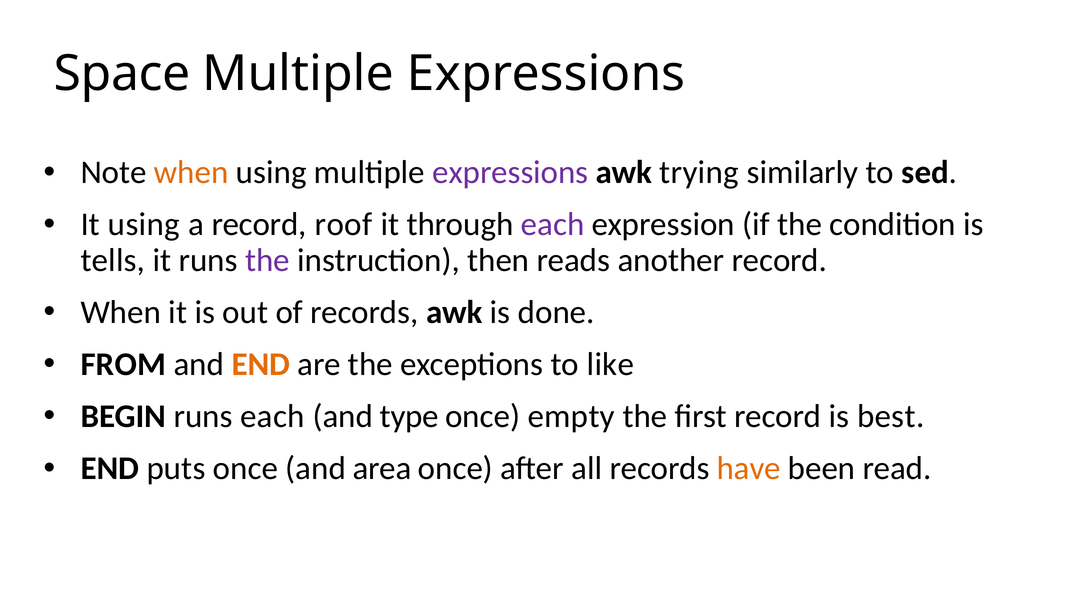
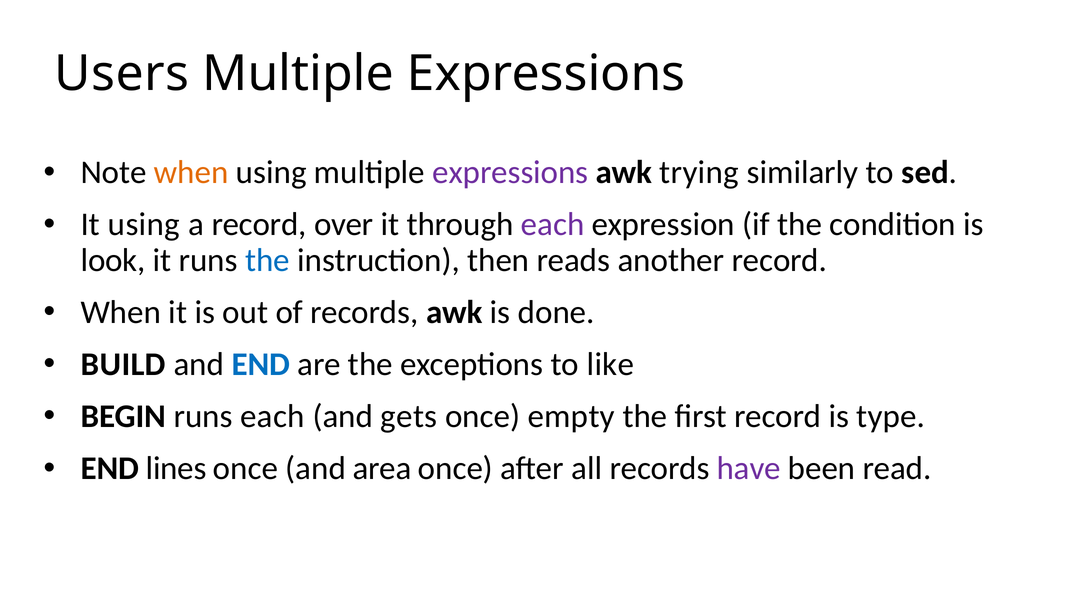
Space: Space -> Users (122, 74)
roof: roof -> over (344, 225)
tells: tells -> look (113, 260)
the colour: purple -> blue (267, 260)
FROM: FROM -> BUILD (123, 364)
END colour: orange -> blue (261, 364)
type: type -> gets (409, 416)
best: best -> type (891, 416)
puts: puts -> lines (176, 469)
have colour: orange -> purple (749, 469)
